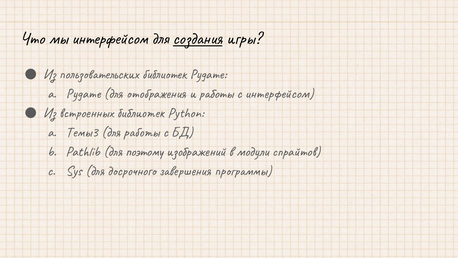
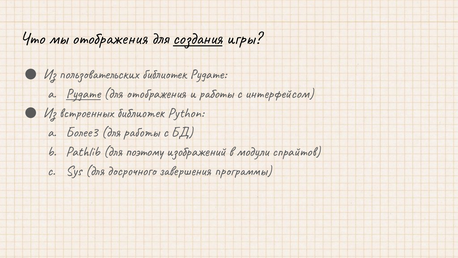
мы интерфейсом: интерфейсом -> отображения (110, 38)
Pygame underline: none -> present (83, 93)
Темы3: Темы3 -> Более3 (82, 132)
